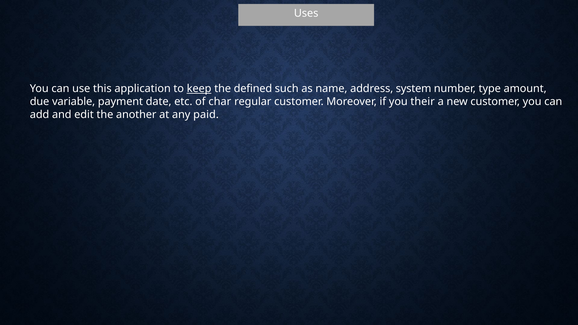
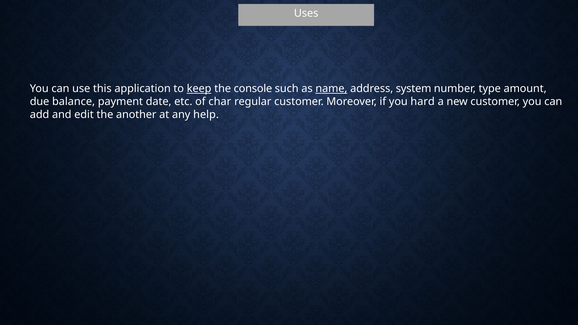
defined: defined -> console (253, 89)
name underline: none -> present (331, 89)
variable: variable -> balance (74, 102)
their: their -> hard (423, 102)
paid: paid -> help (206, 115)
